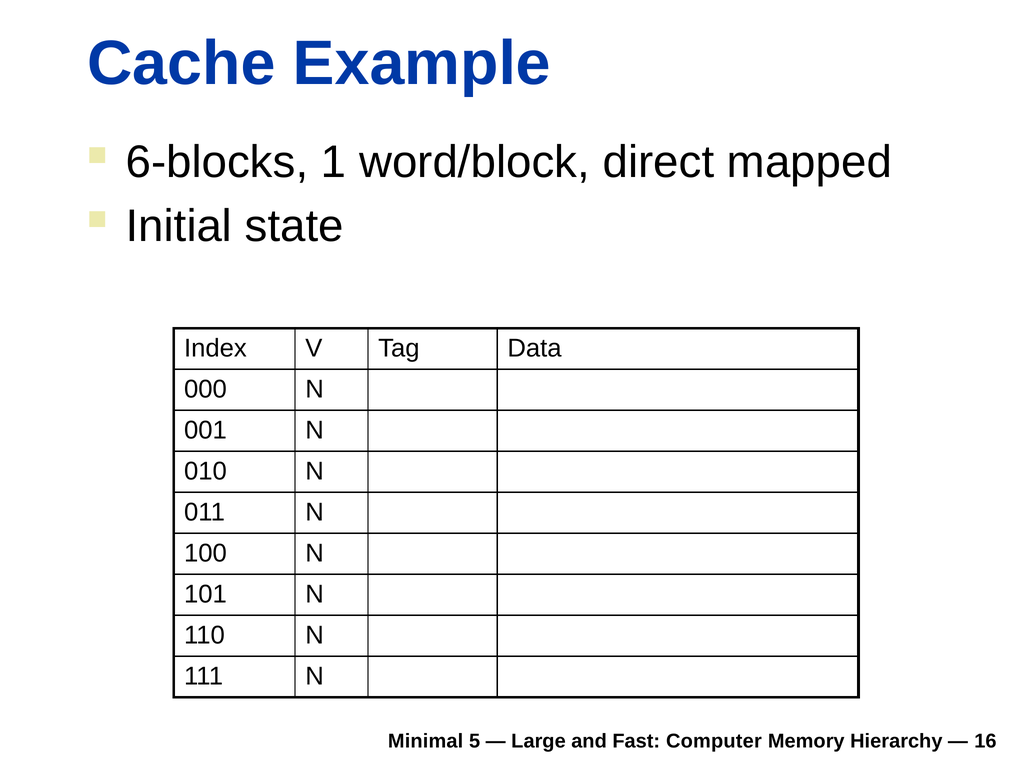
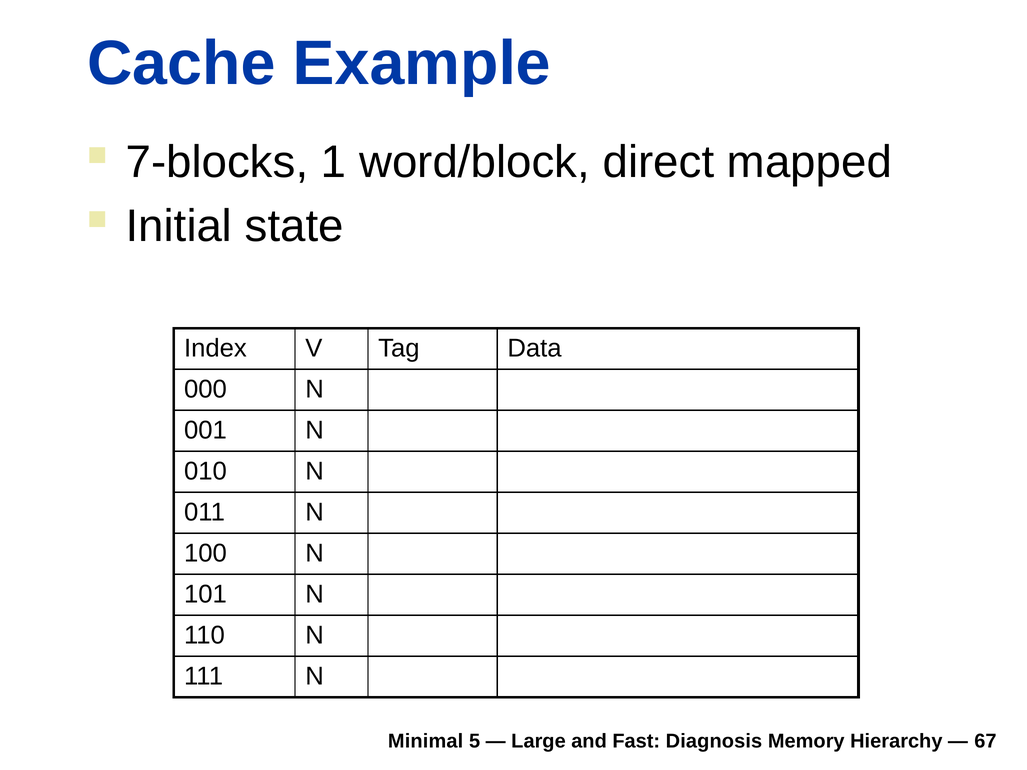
6-blocks: 6-blocks -> 7-blocks (217, 162)
Computer: Computer -> Diagnosis (714, 741)
16: 16 -> 67 (985, 741)
